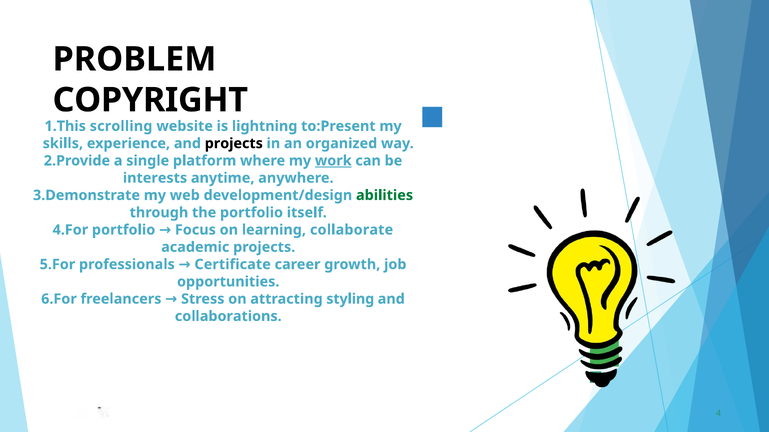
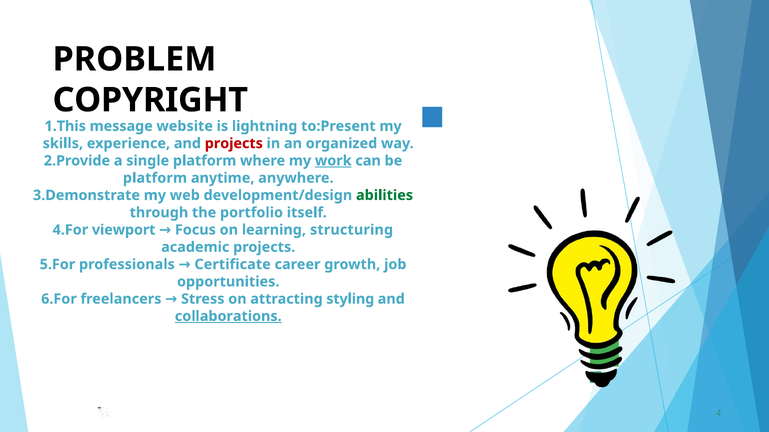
scrolling: scrolling -> message (121, 126)
projects colour: black -> red (234, 144)
interests: interests -> platform (155, 178)
portfolio: portfolio -> viewport (124, 230)
collaborate: collaborate -> structuring (352, 230)
collaborations underline: none -> present (228, 317)
